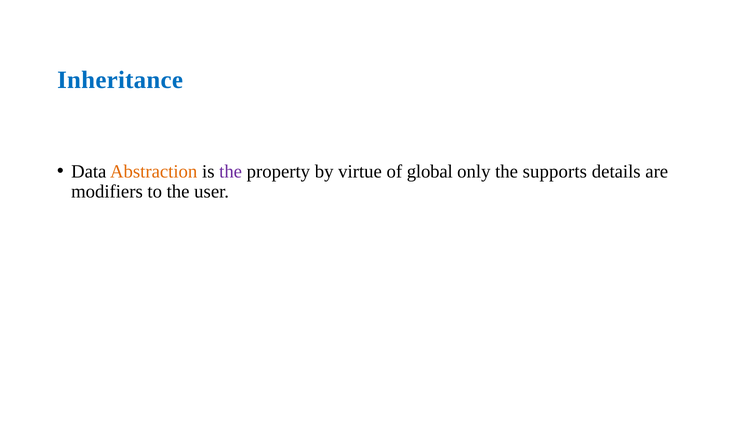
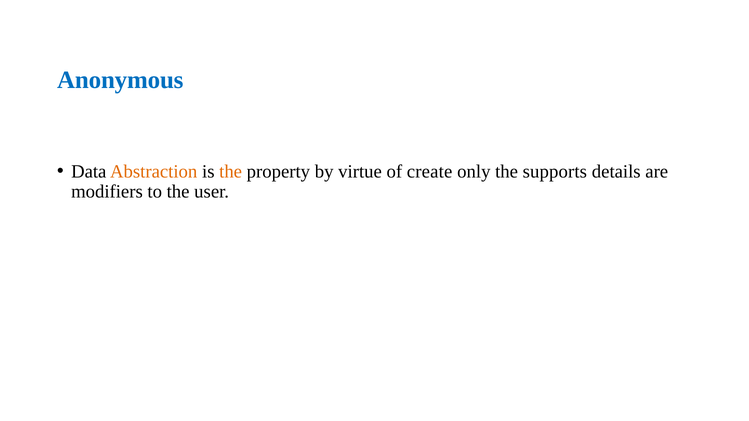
Inheritance: Inheritance -> Anonymous (120, 80)
the colour: purple -> orange (231, 172)
global: global -> create (430, 172)
